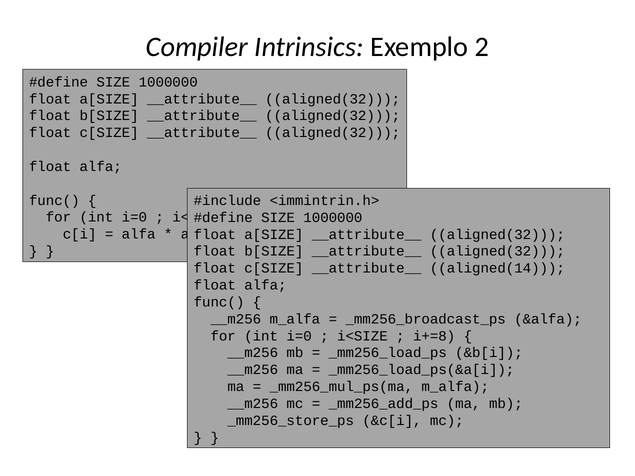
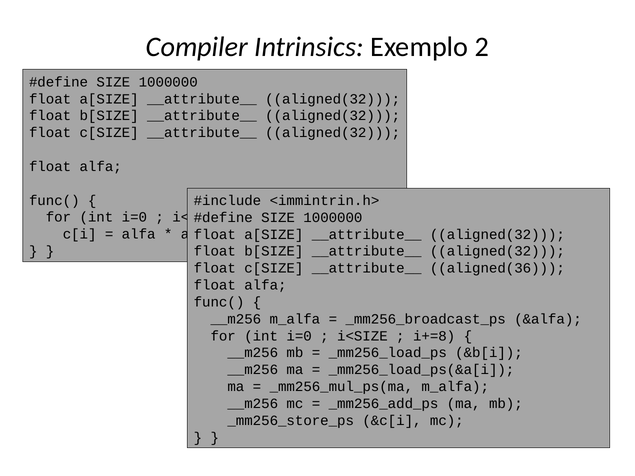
aligned(14: aligned(14 -> aligned(36 (497, 268)
